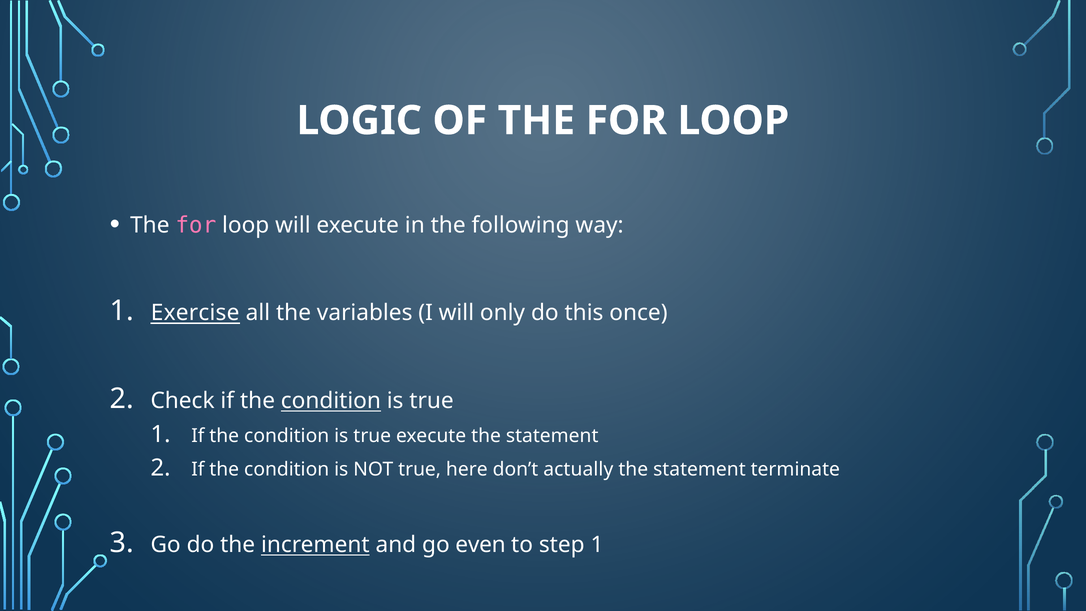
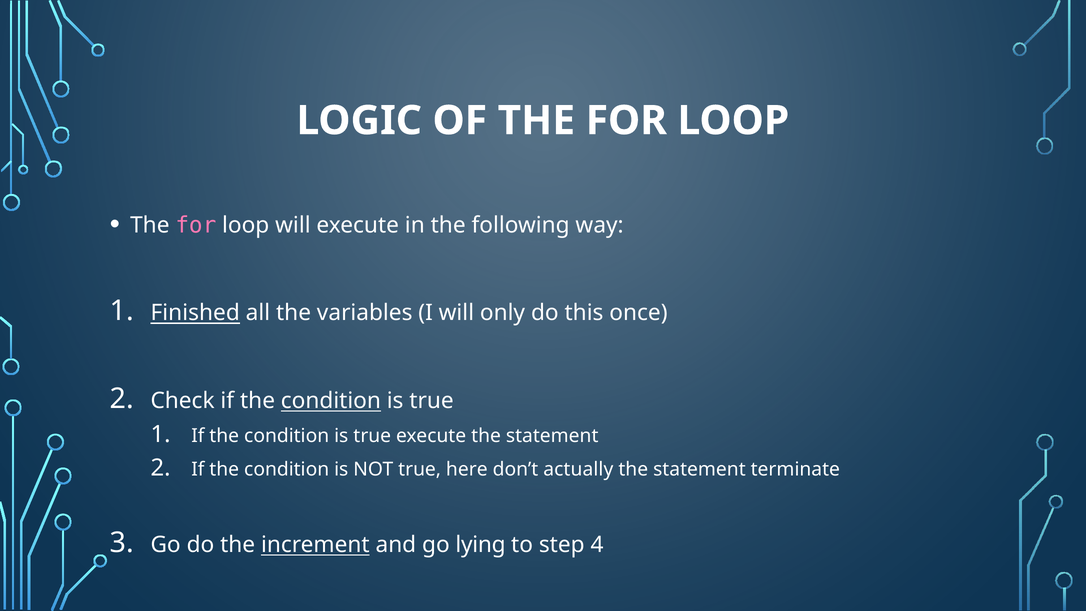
Exercise: Exercise -> Finished (195, 313)
even: even -> lying (481, 545)
step 1: 1 -> 4 (597, 545)
